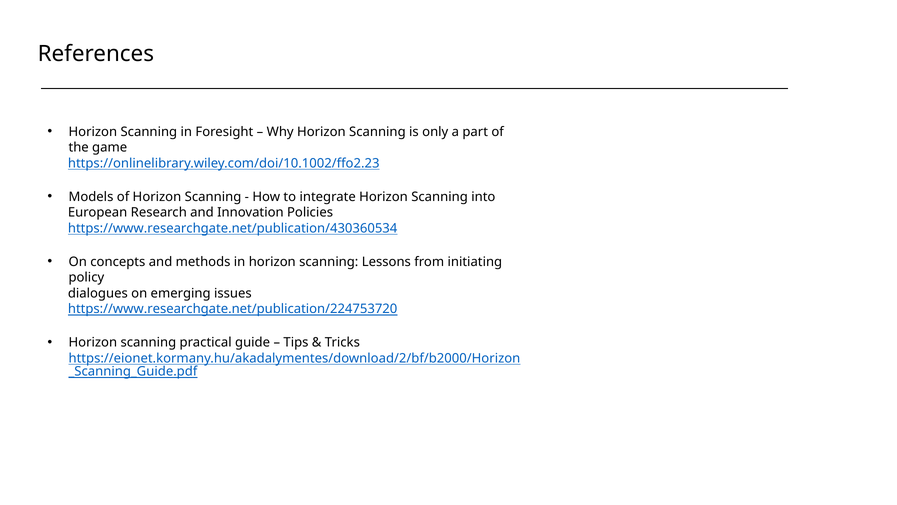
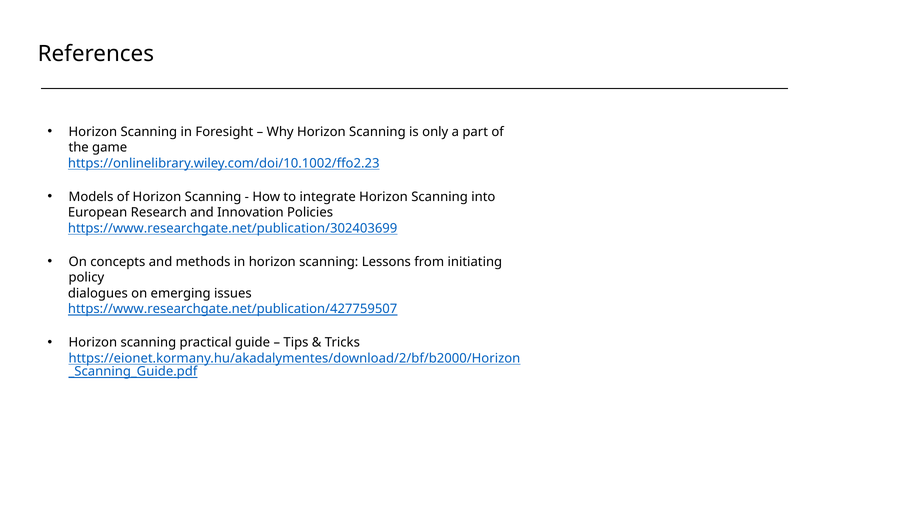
https://www.researchgate.net/publication/430360534: https://www.researchgate.net/publication/430360534 -> https://www.researchgate.net/publication/302403699 (233, 228)
https://www.researchgate.net/publication/224753720: https://www.researchgate.net/publication/224753720 -> https://www.researchgate.net/publication/427759507 (233, 309)
